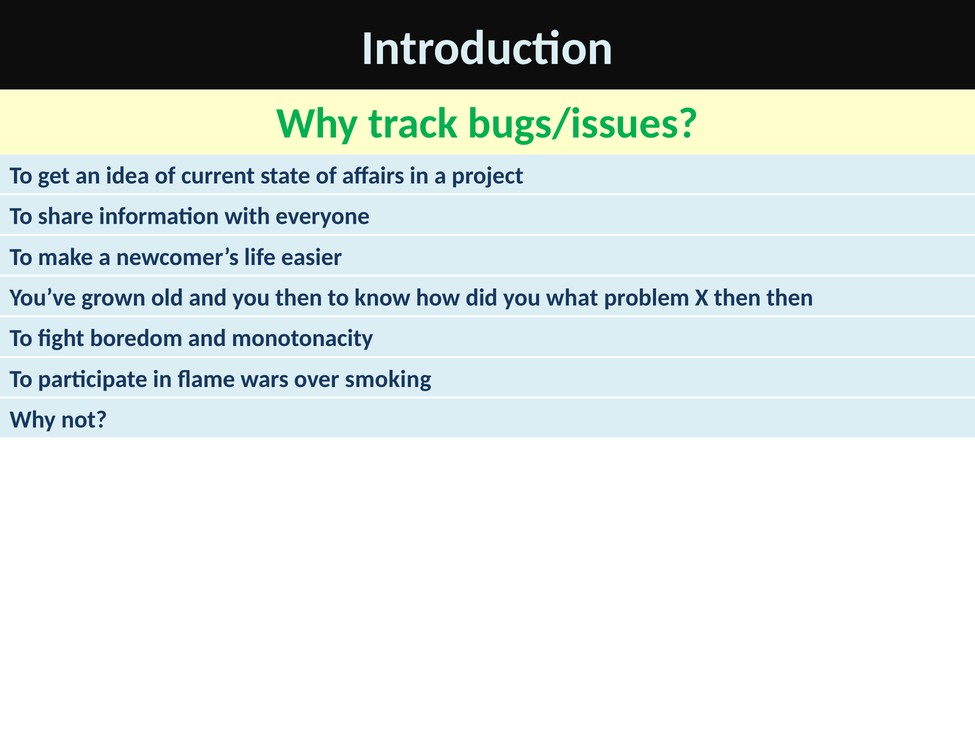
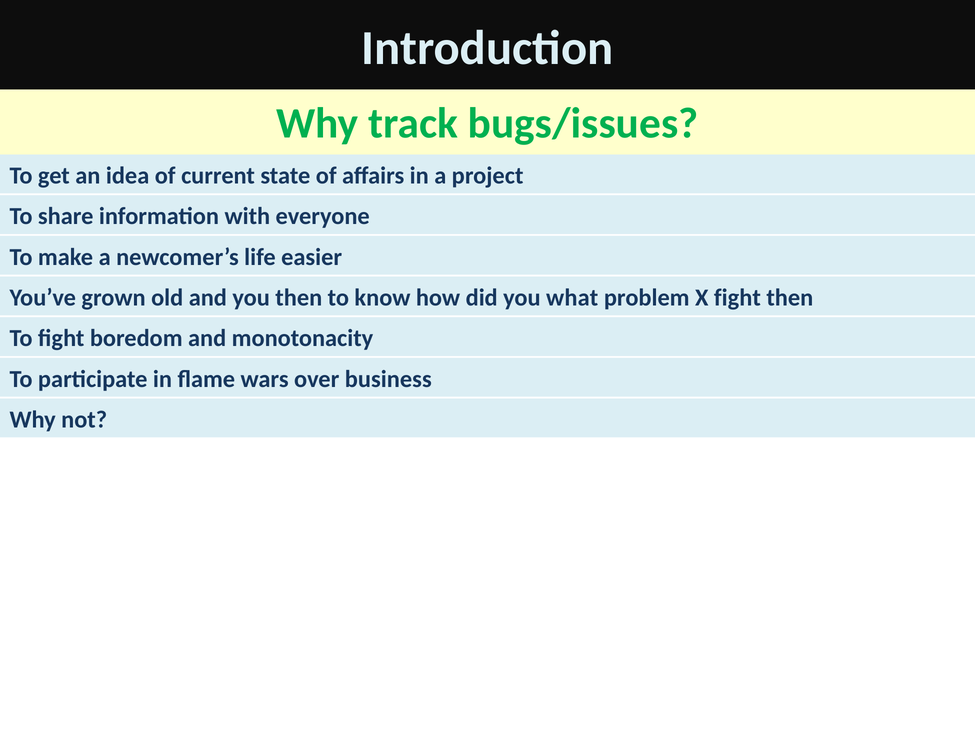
X then: then -> fight (737, 297)
smoking: smoking -> business (388, 379)
